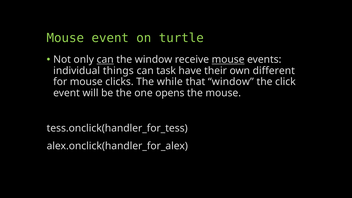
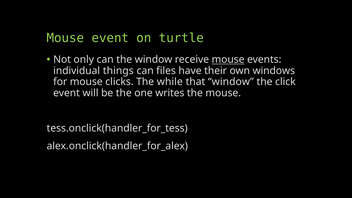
can underline: present -> none (105, 60)
task: task -> files (166, 71)
different: different -> windows (274, 71)
opens: opens -> writes (170, 93)
